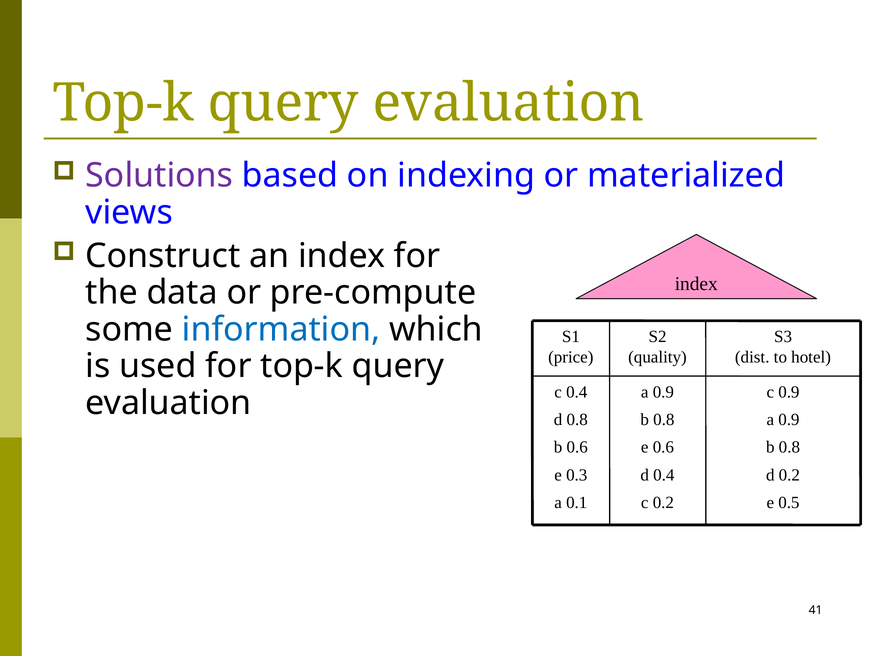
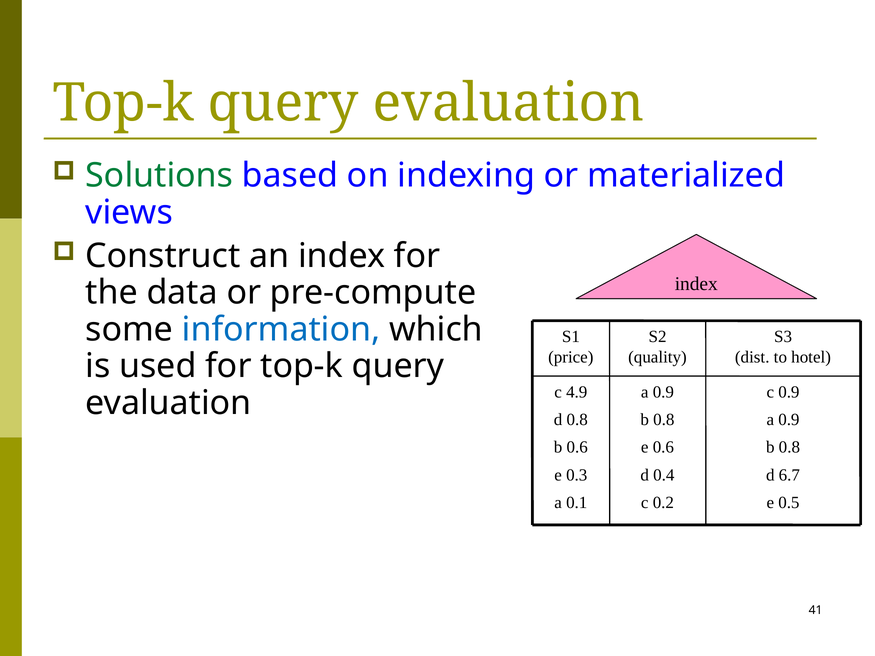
Solutions colour: purple -> green (159, 176)
c 0.4: 0.4 -> 4.9 (577, 392)
d 0.2: 0.2 -> 6.7 (789, 475)
